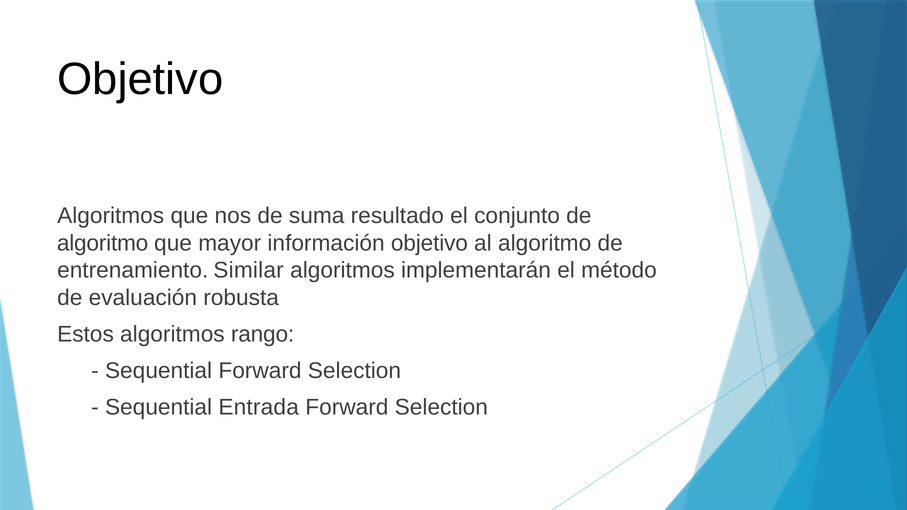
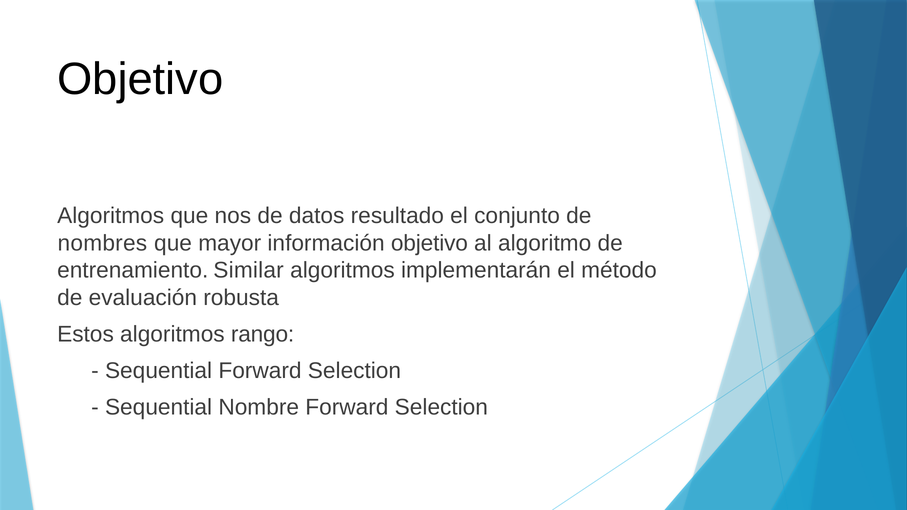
suma: suma -> datos (317, 216)
algoritmo: algoritmo -> nombres (102, 243)
Entrada: Entrada -> Nombre (259, 408)
